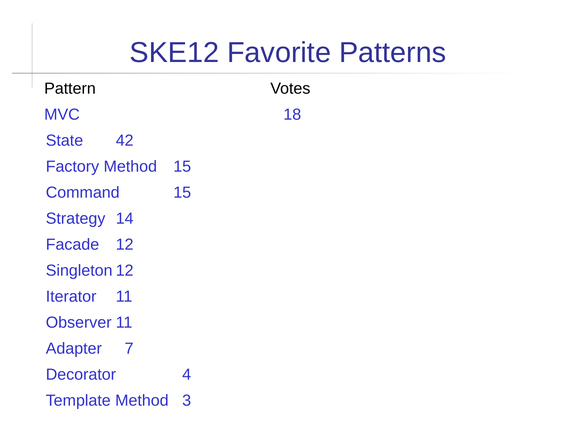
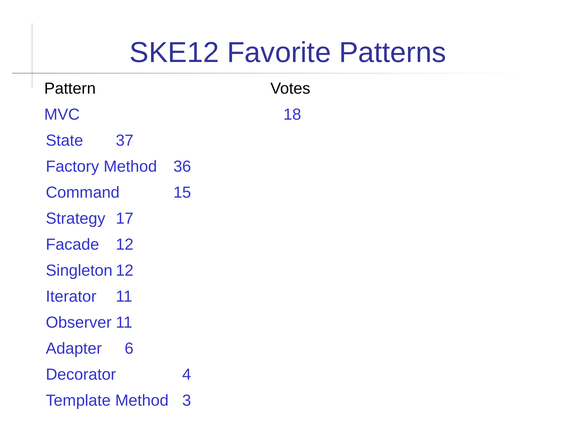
42: 42 -> 37 (125, 141)
Method 15: 15 -> 36 (182, 167)
14: 14 -> 17 (125, 219)
7: 7 -> 6 (129, 349)
